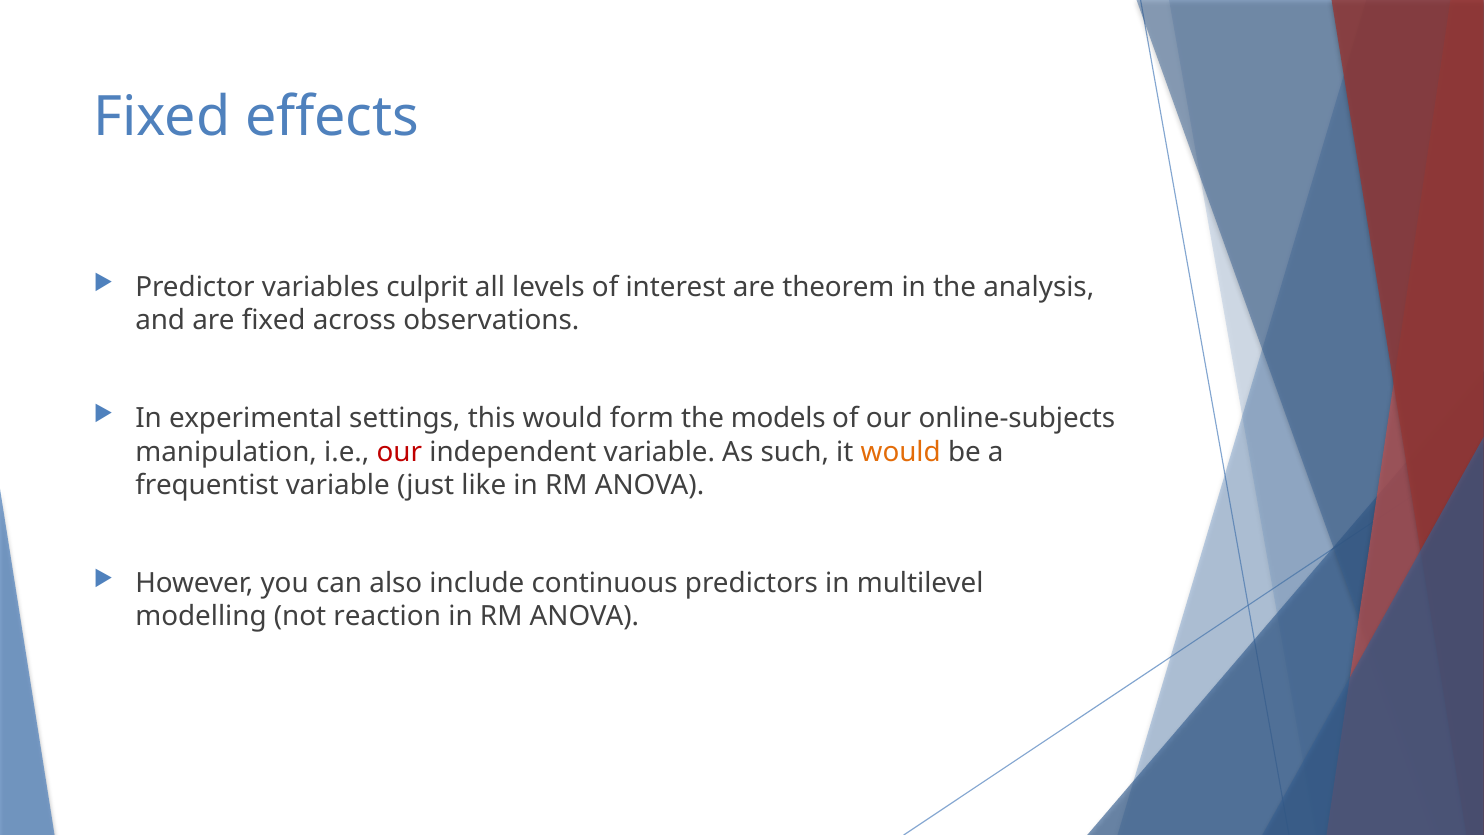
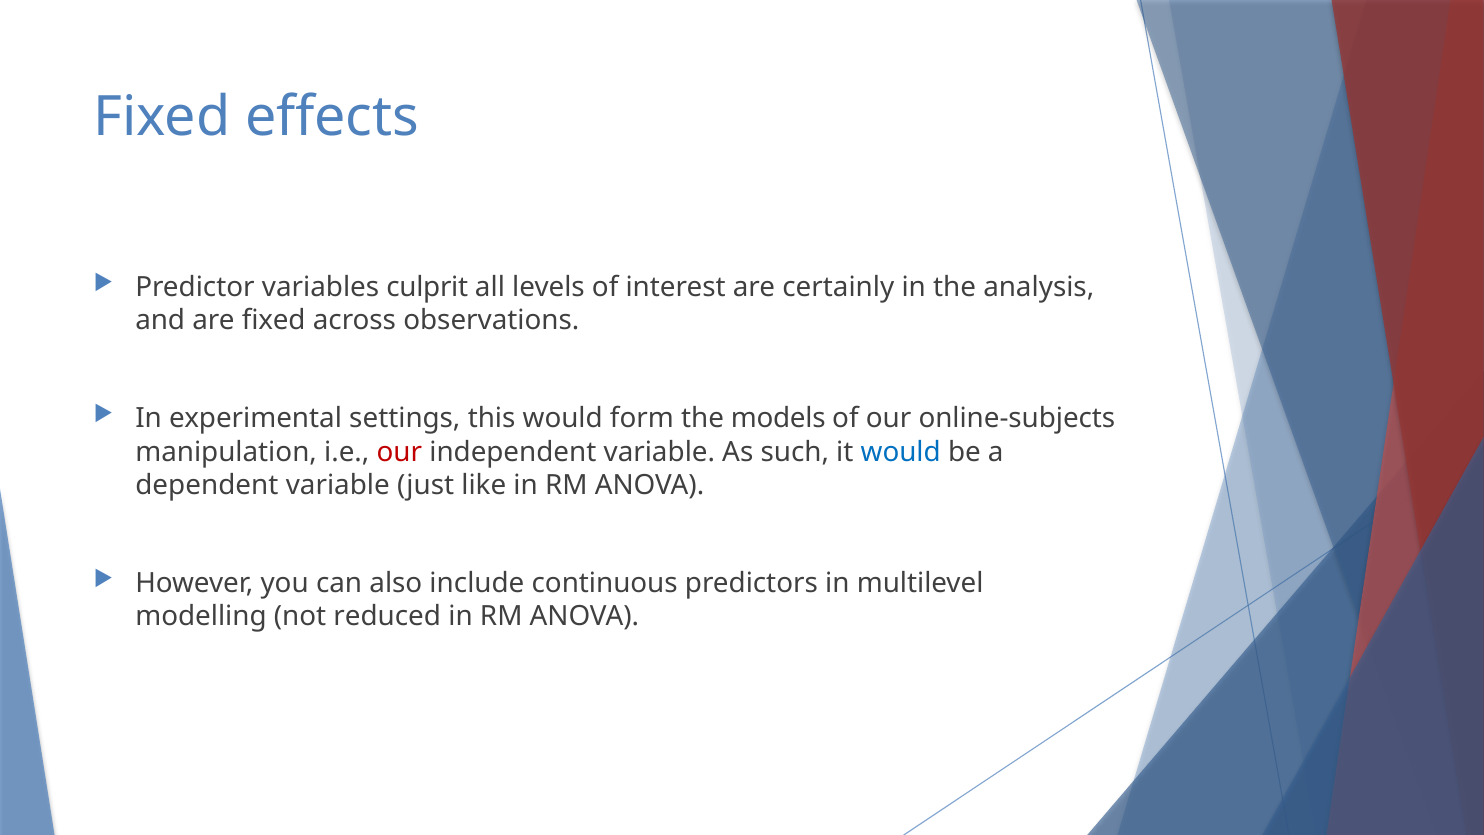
theorem: theorem -> certainly (838, 287)
would colour: orange -> blue (901, 452)
frequentist: frequentist -> dependent (207, 485)
reaction: reaction -> reduced (387, 616)
